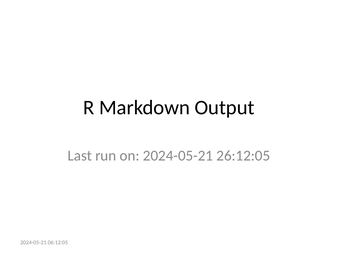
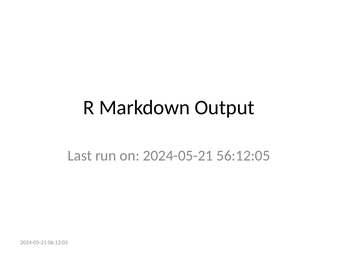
26:12:05: 26:12:05 -> 56:12:05 (243, 155)
